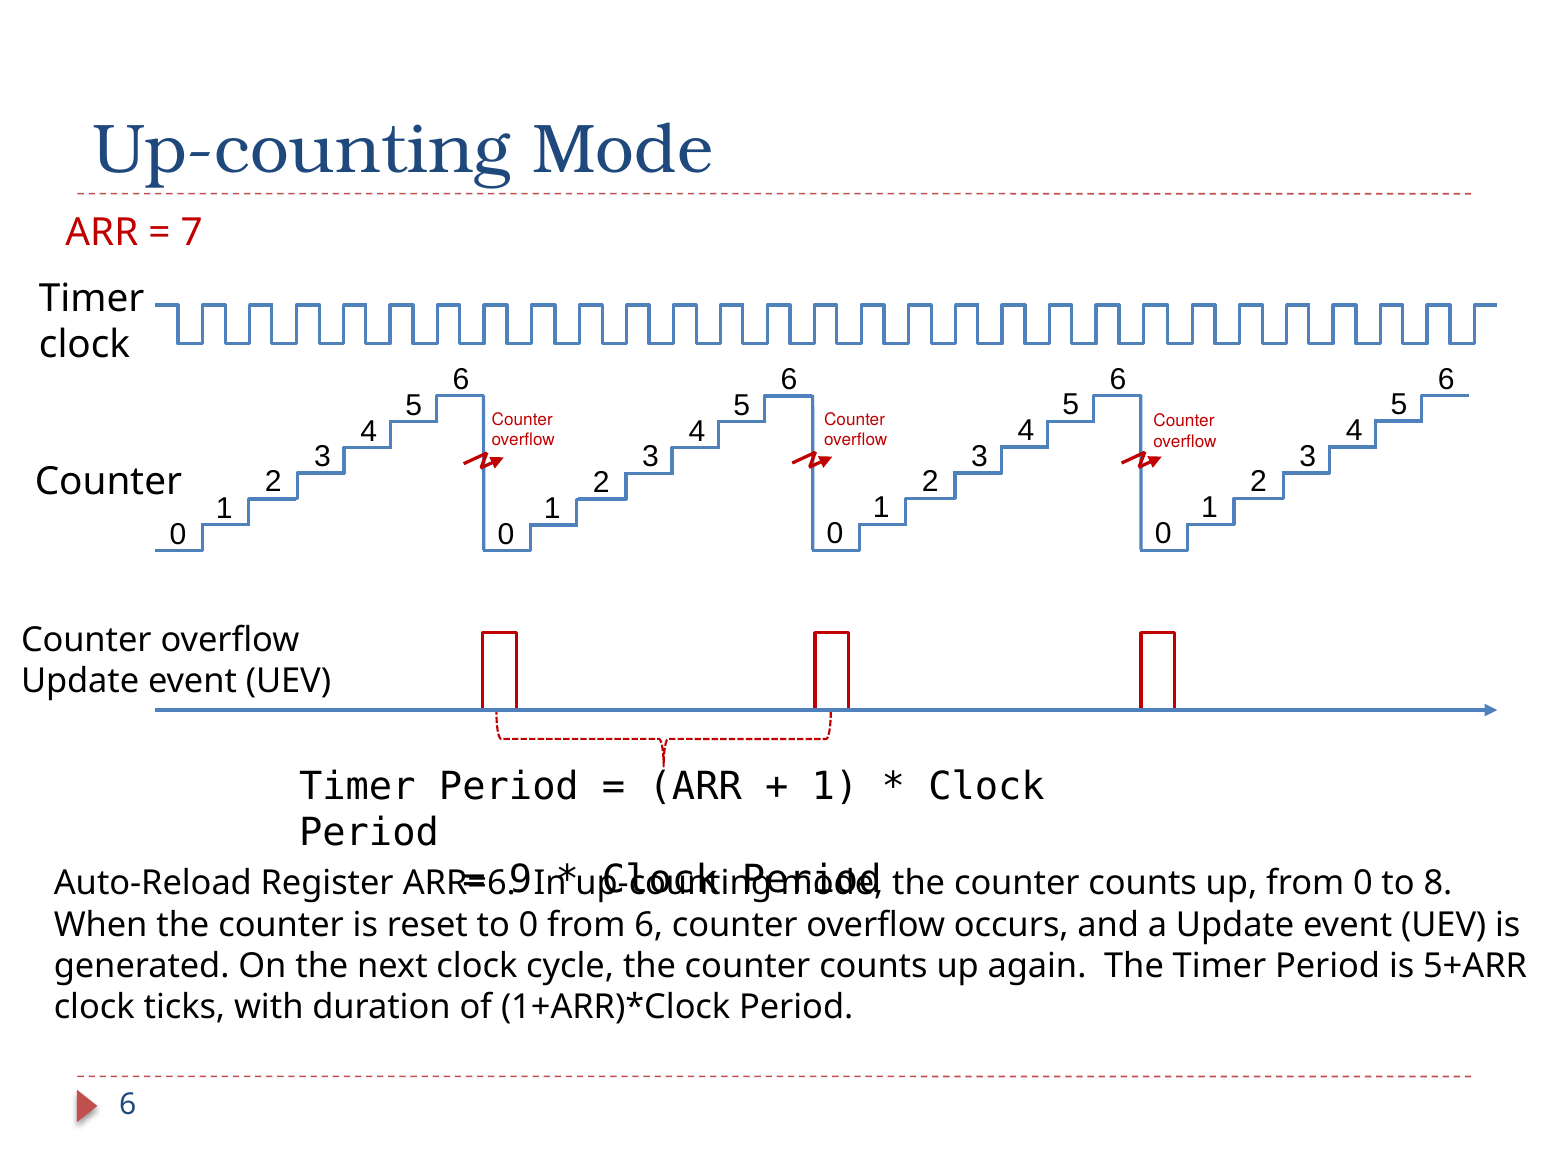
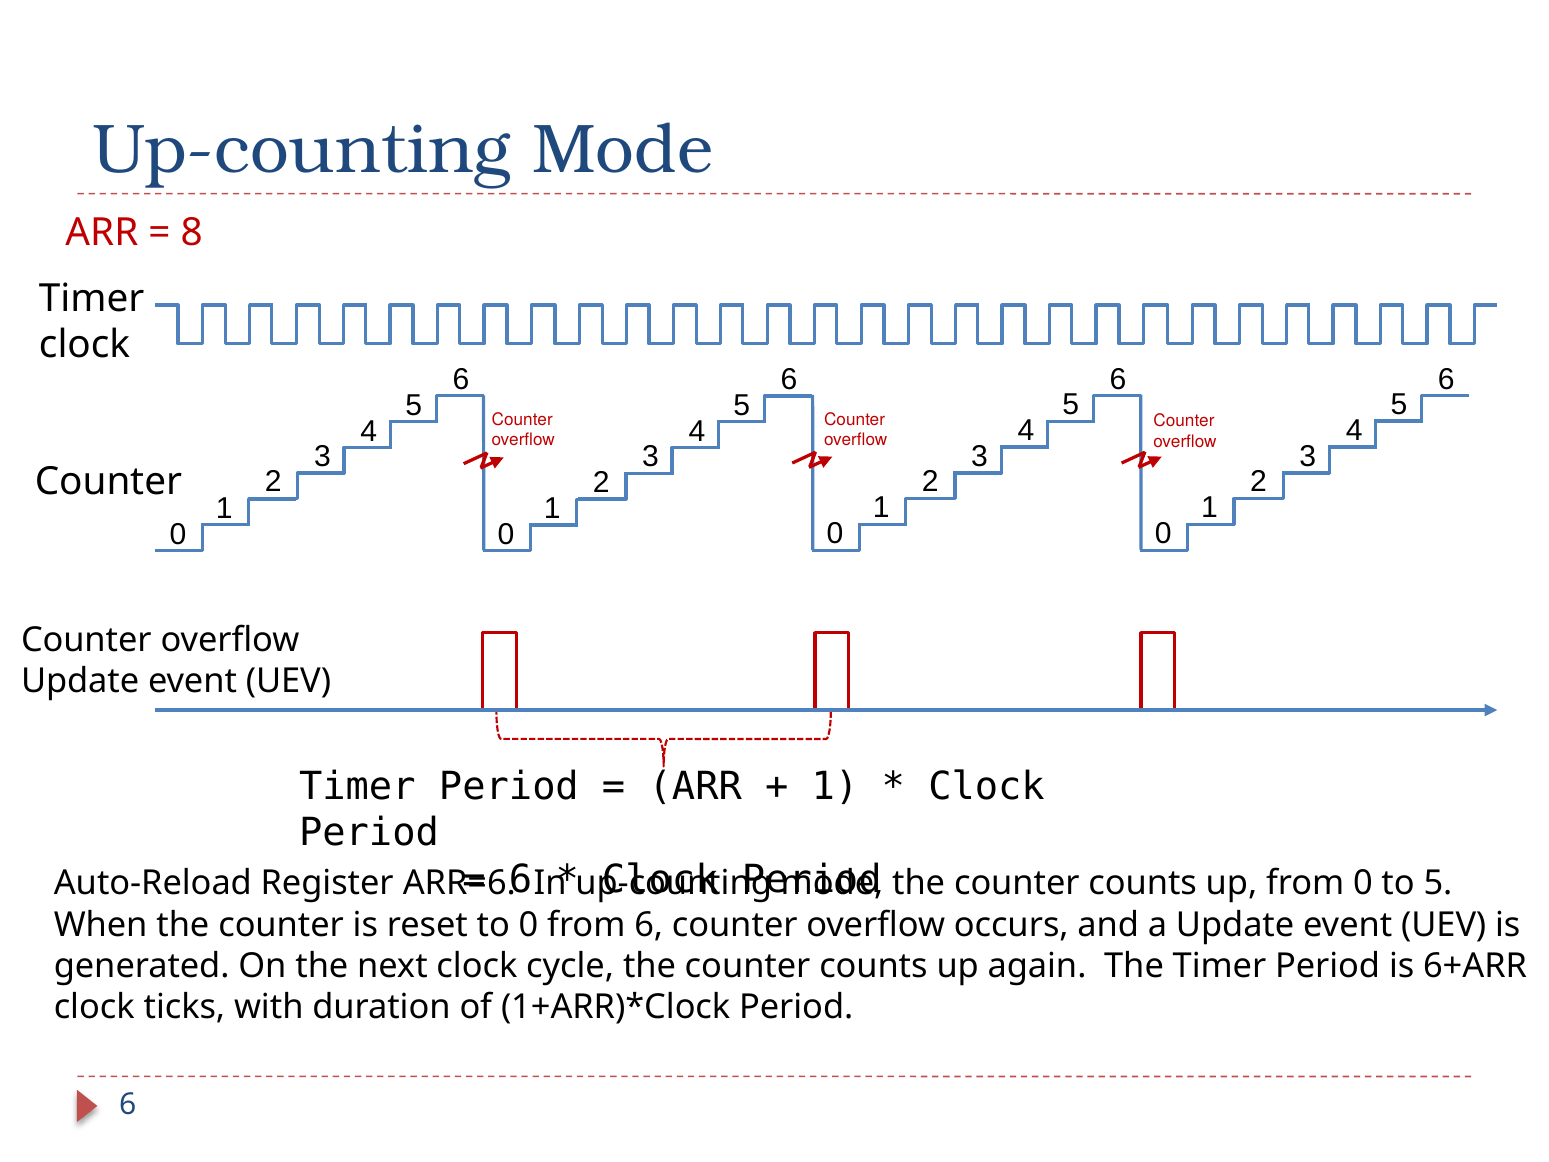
7: 7 -> 8 (192, 233)
9: 9 -> 6 (521, 879)
to 8: 8 -> 5 (1438, 883)
5+ARR: 5+ARR -> 6+ARR (1475, 966)
